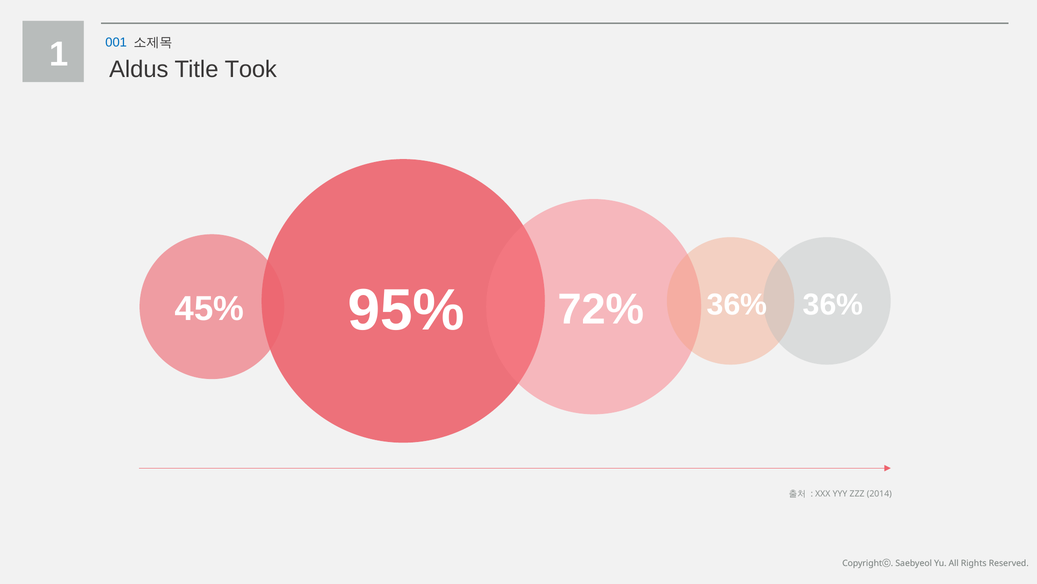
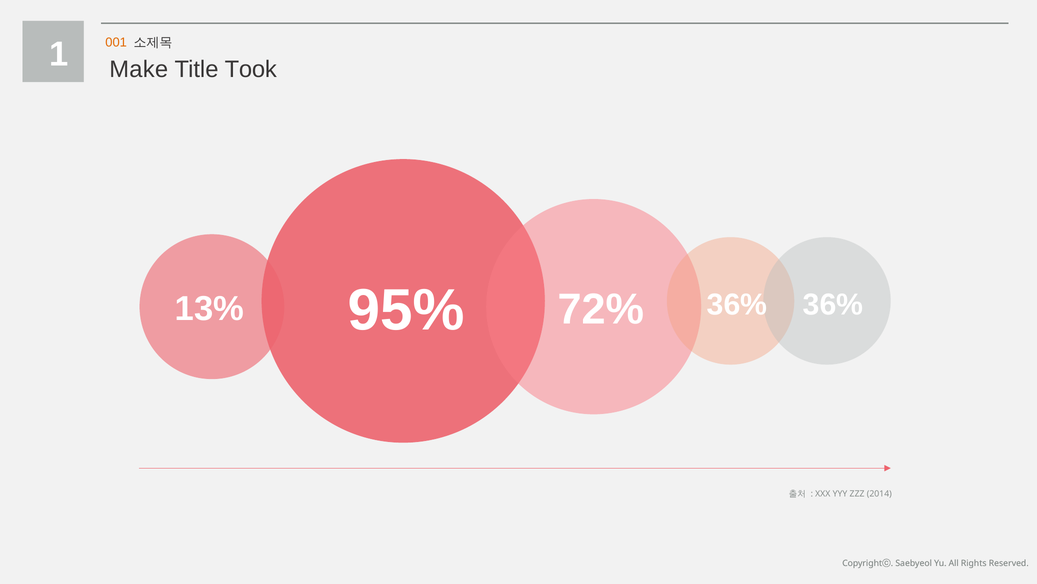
001 colour: blue -> orange (116, 42)
Aldus: Aldus -> Make (139, 69)
45%: 45% -> 13% (209, 308)
